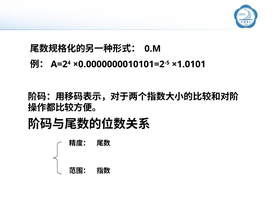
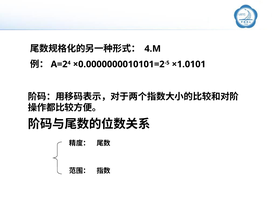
0.M: 0.M -> 4.M (153, 49)
